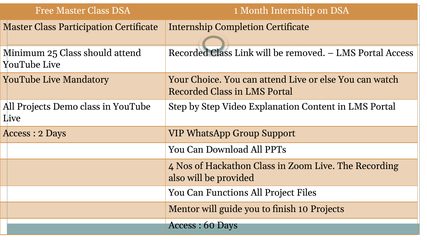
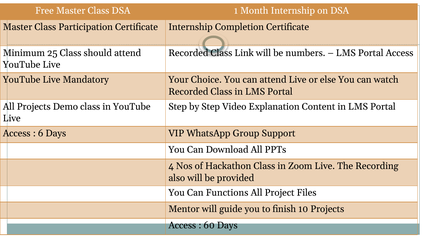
removed: removed -> numbers (305, 53)
2: 2 -> 6 (41, 133)
